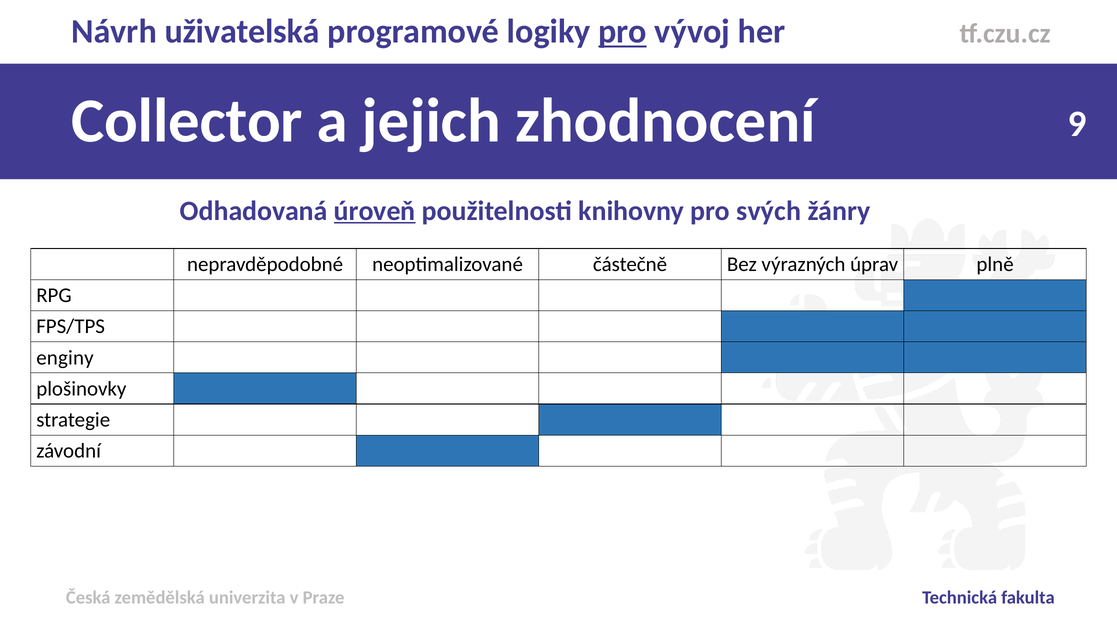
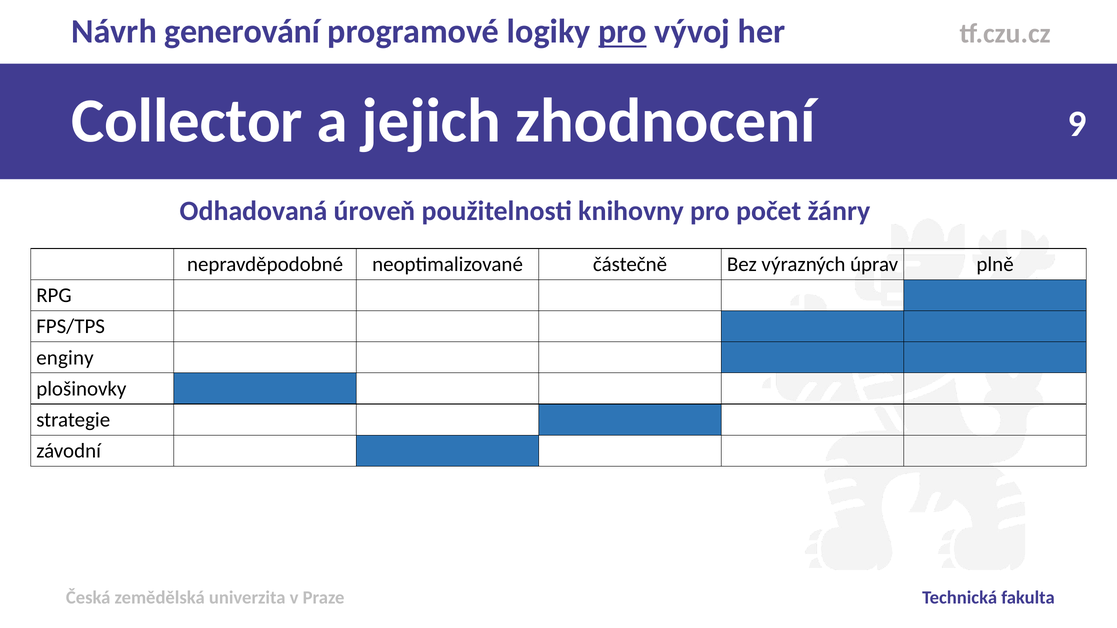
uživatelská: uživatelská -> generování (242, 32)
úroveň underline: present -> none (375, 211)
svých: svých -> počet (769, 211)
